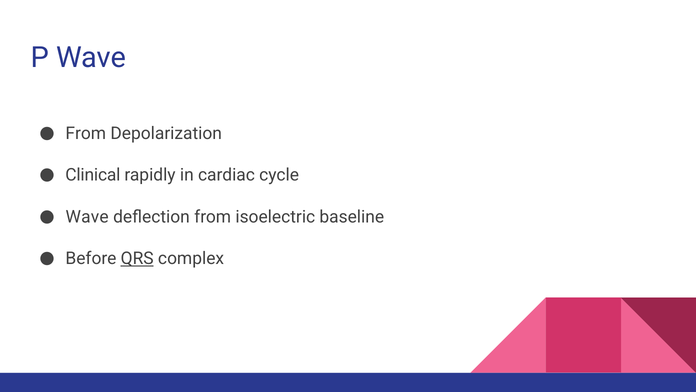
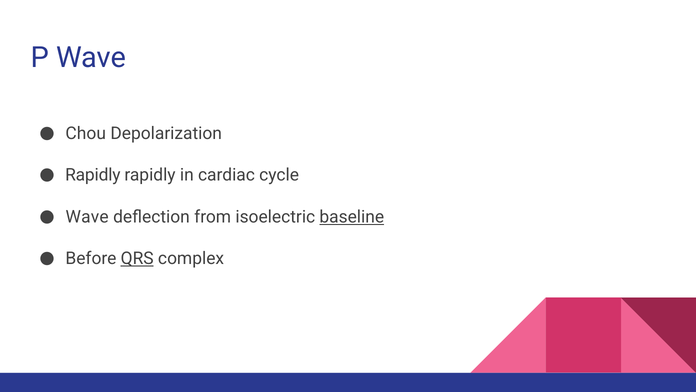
From: From -> Chou (86, 133)
Clinical: Clinical -> Rapidly (93, 175)
baseline underline: none -> present (352, 217)
